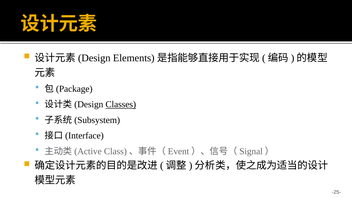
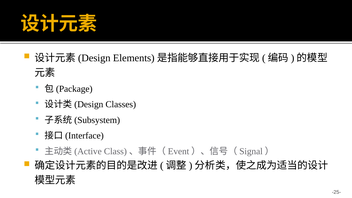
Classes underline: present -> none (121, 105)
